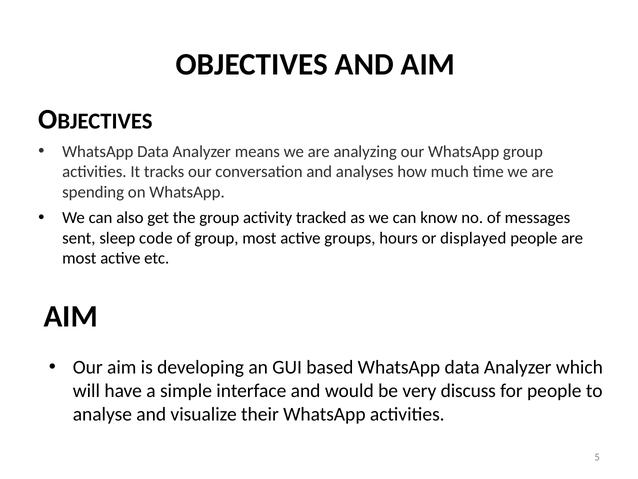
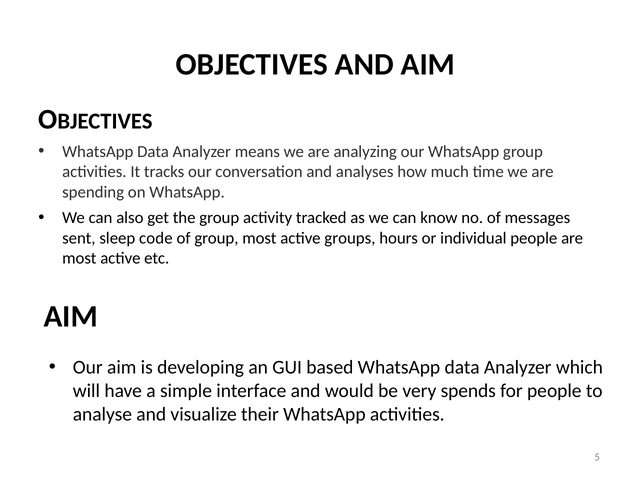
displayed: displayed -> individual (473, 238)
discuss: discuss -> spends (468, 390)
